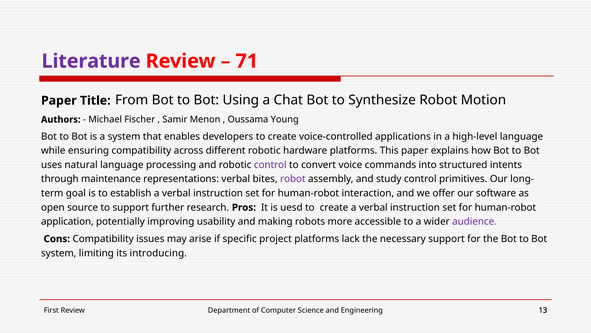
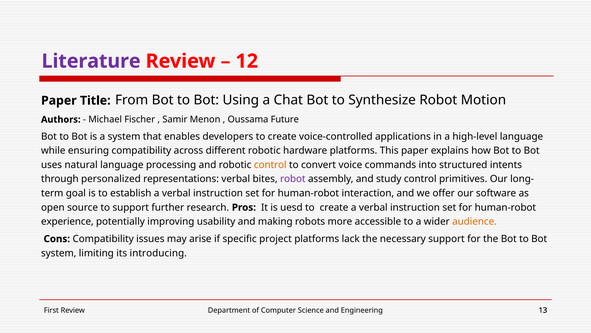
71: 71 -> 12 (247, 61)
Young: Young -> Future (285, 119)
control colour: purple -> orange (270, 165)
maintenance: maintenance -> personalized (111, 179)
application: application -> experience (67, 221)
audience colour: purple -> orange (475, 221)
